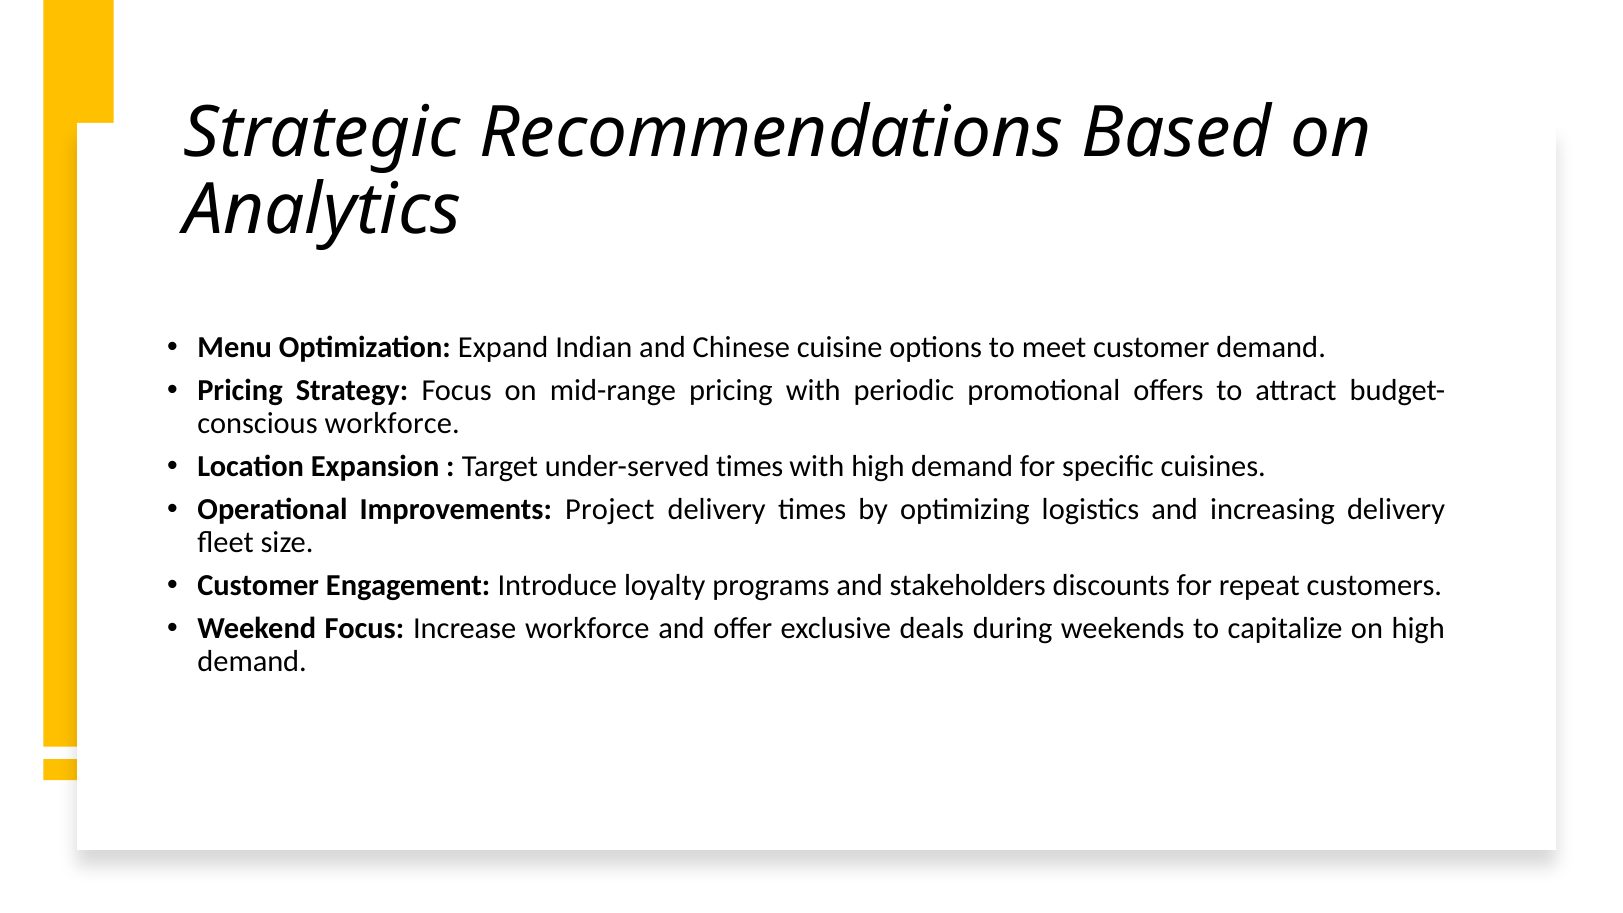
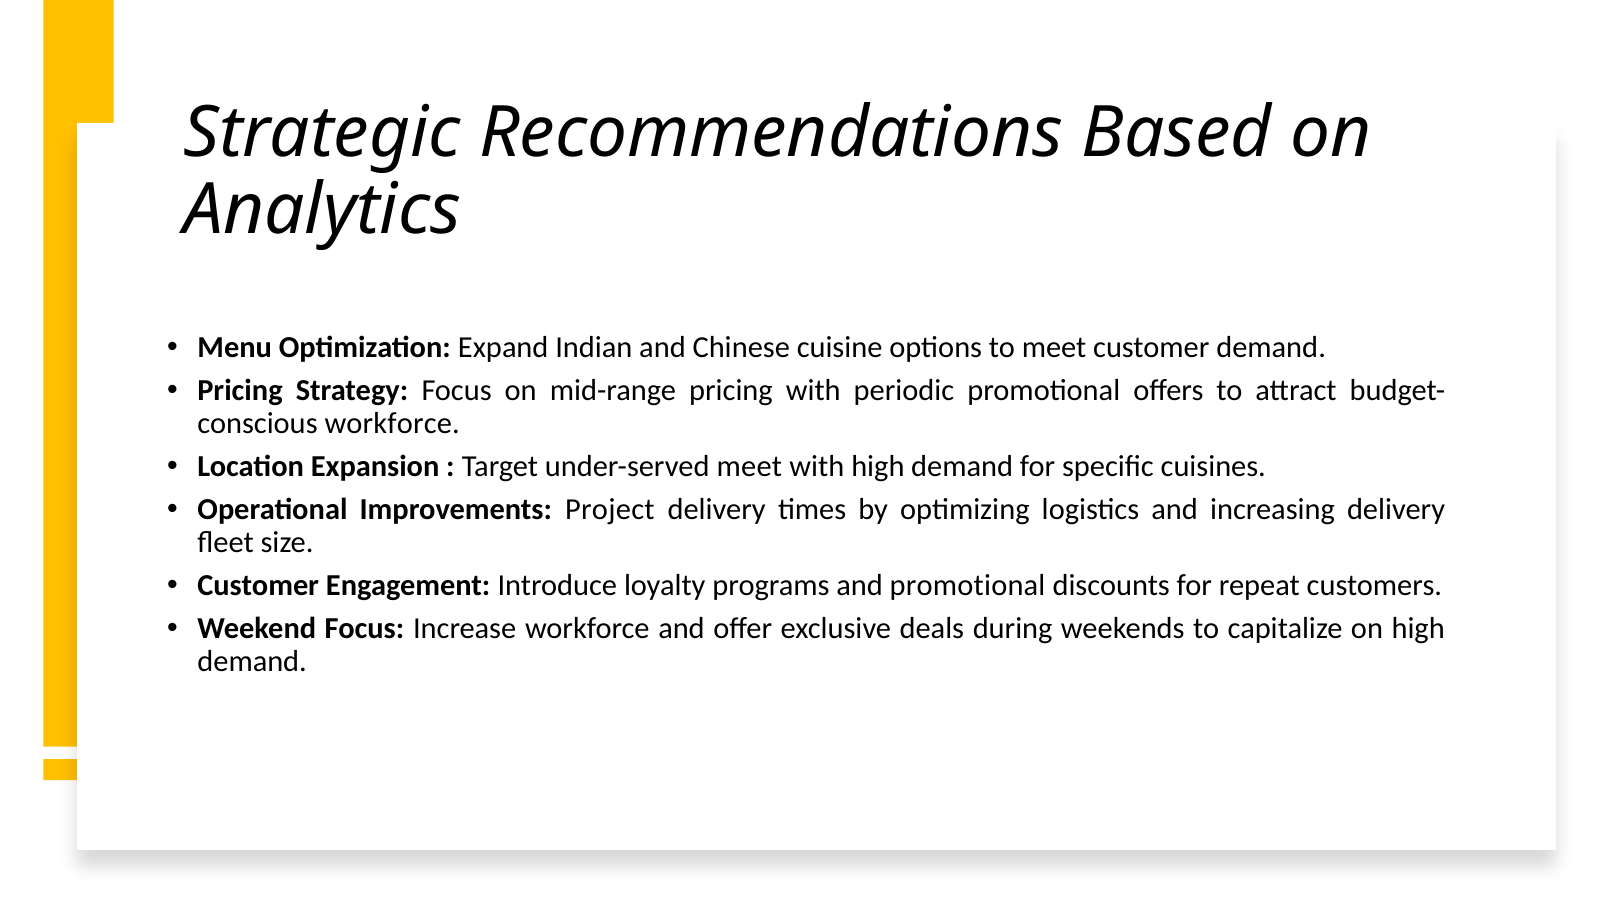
under-served times: times -> meet (749, 466)
and stakeholders: stakeholders -> promotional (968, 585)
